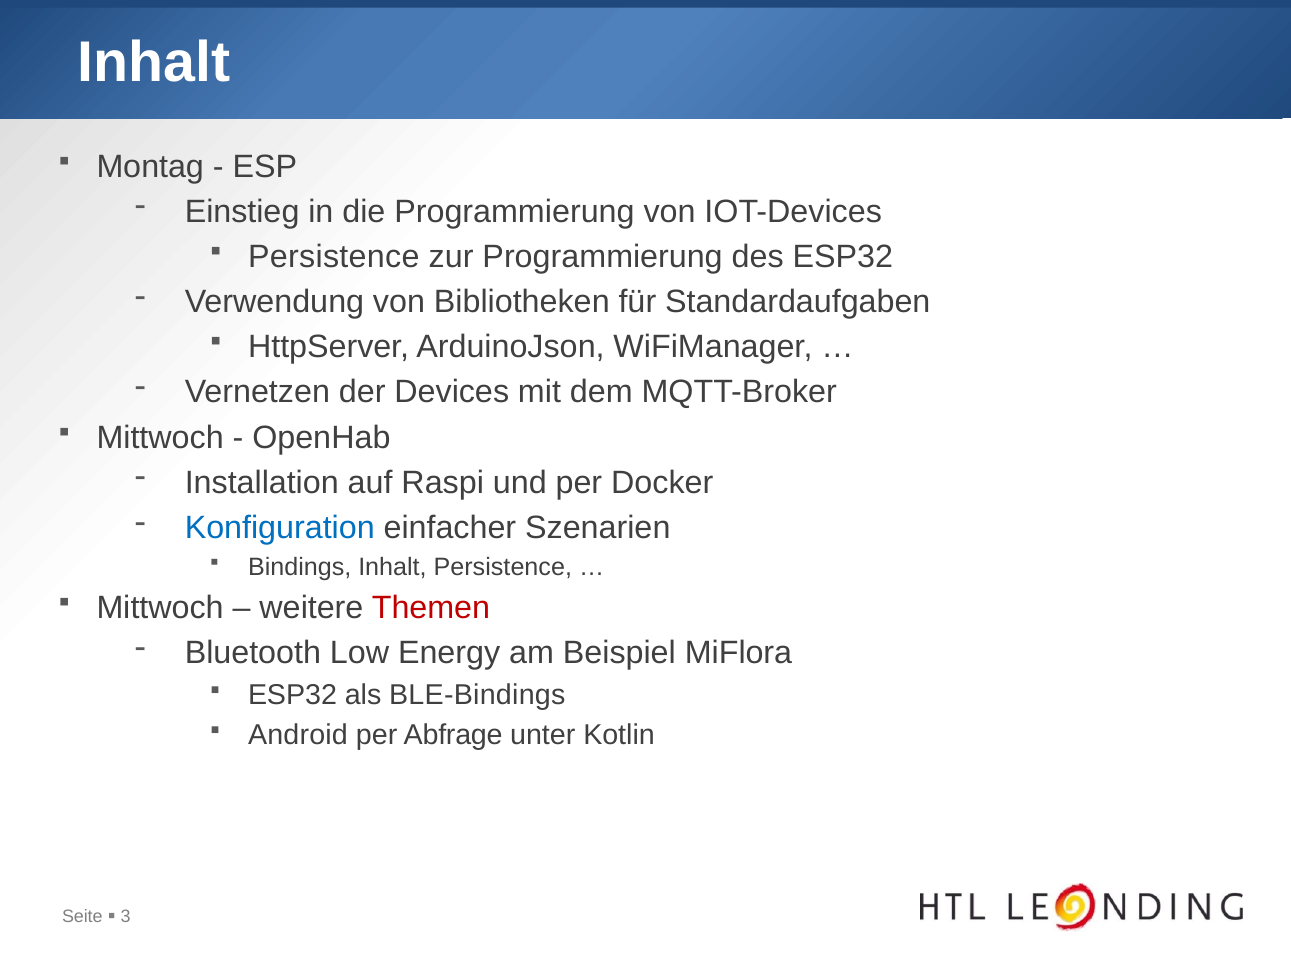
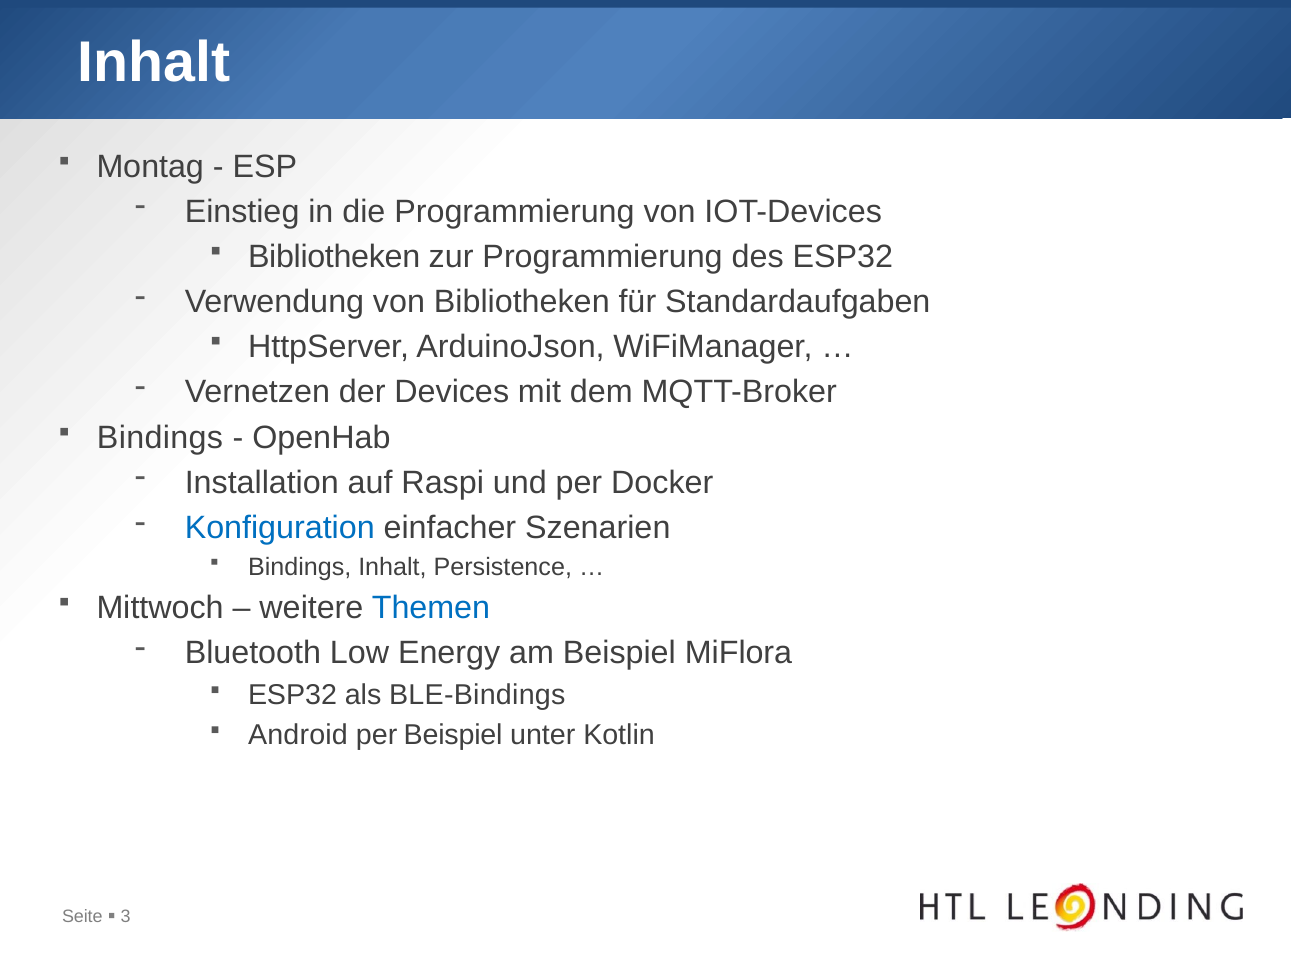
Persistence: Persistence -> Bibliotheken (334, 257)
Mittwoch: Mittwoch -> Bindings (160, 438)
Themen colour: red -> blue (431, 608)
per Abfrage: Abfrage -> Beispiel (453, 736)
